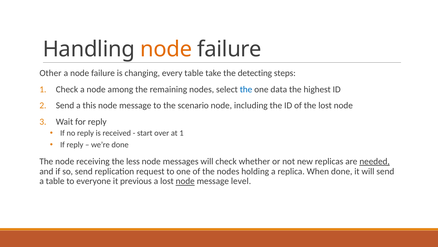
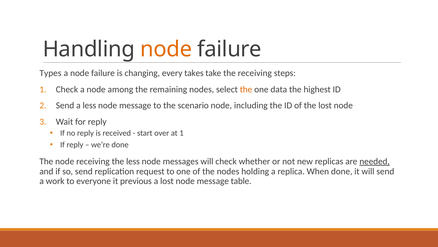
Other: Other -> Types (50, 73)
every table: table -> takes (194, 73)
the detecting: detecting -> receiving (255, 73)
the colour: blue -> orange (246, 89)
a this: this -> less (89, 105)
a table: table -> work (55, 181)
node underline: present -> none (185, 181)
level: level -> table (241, 181)
